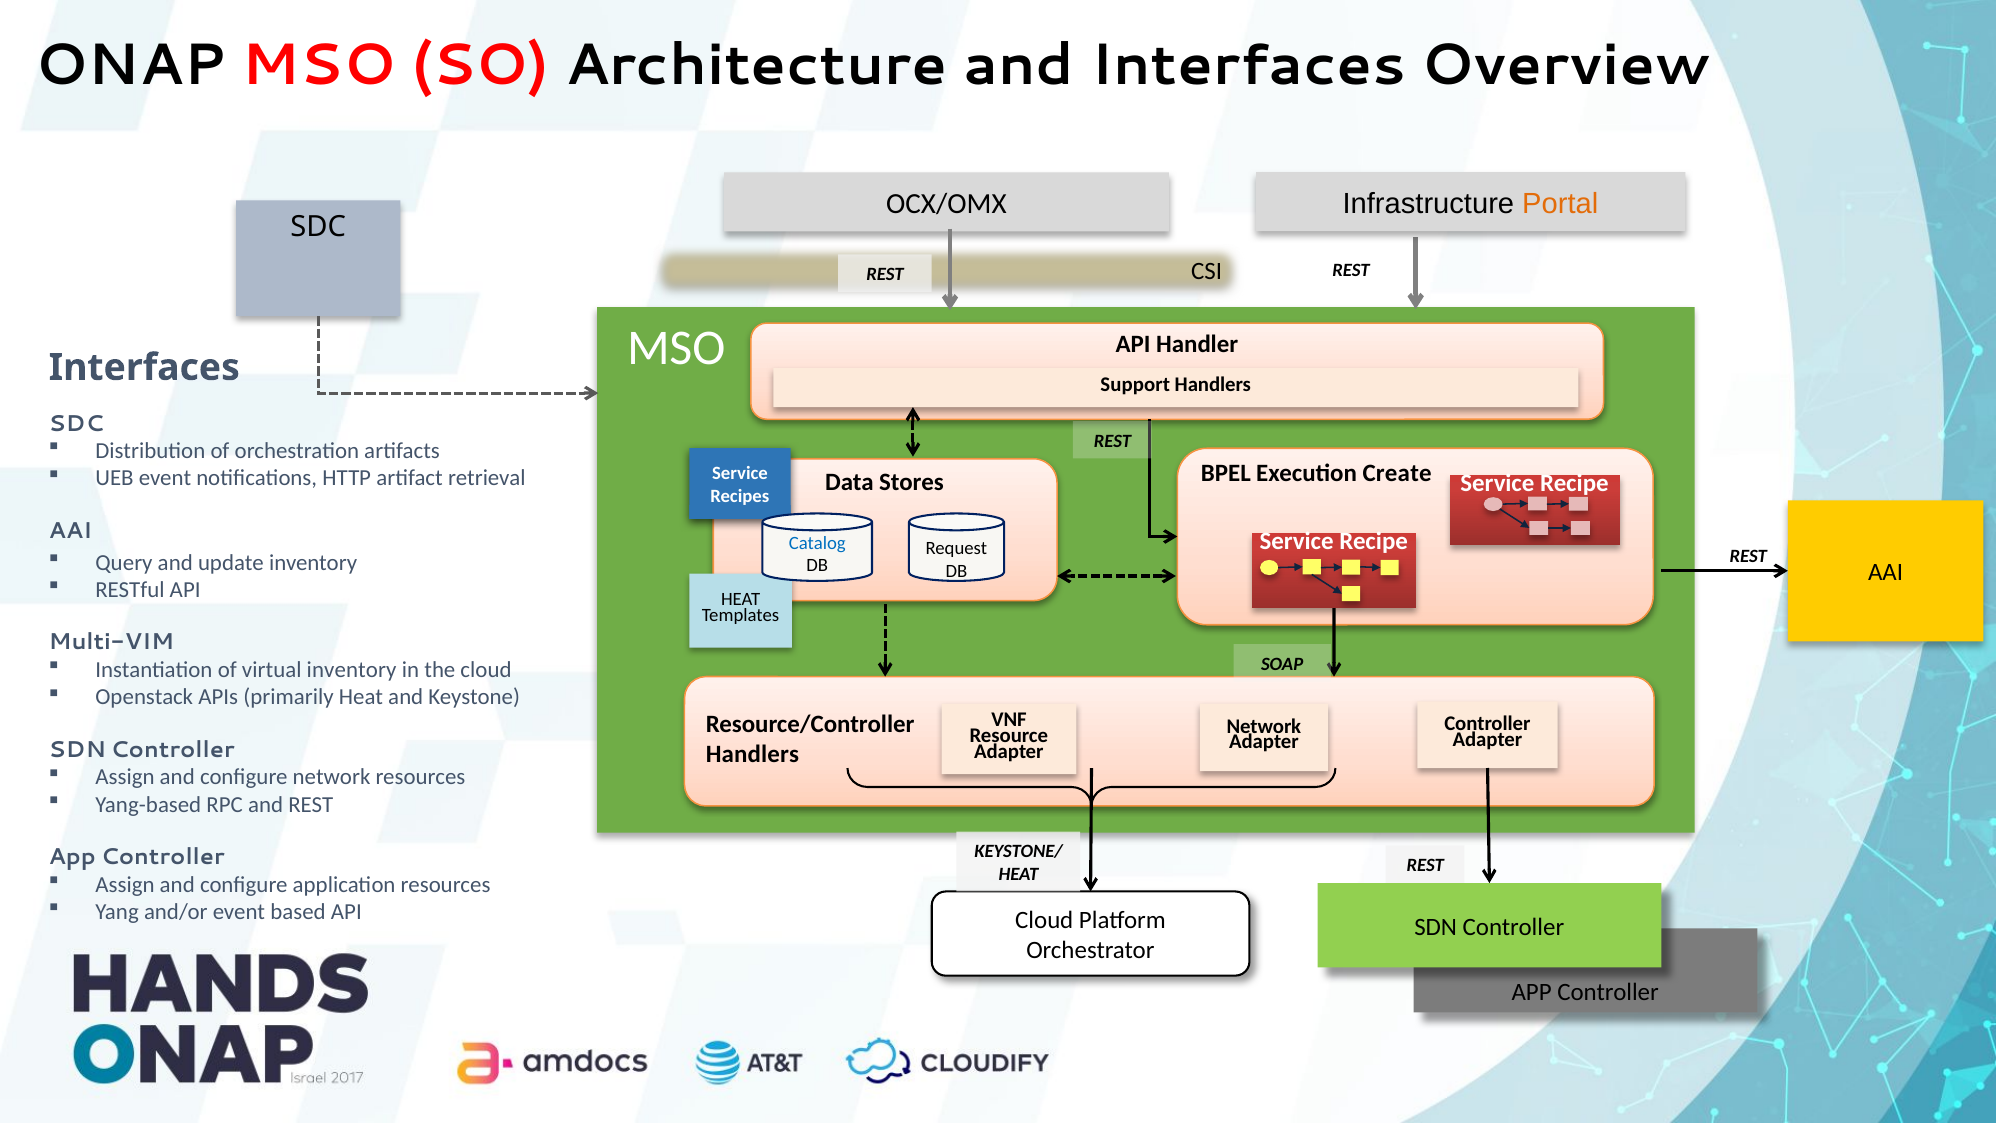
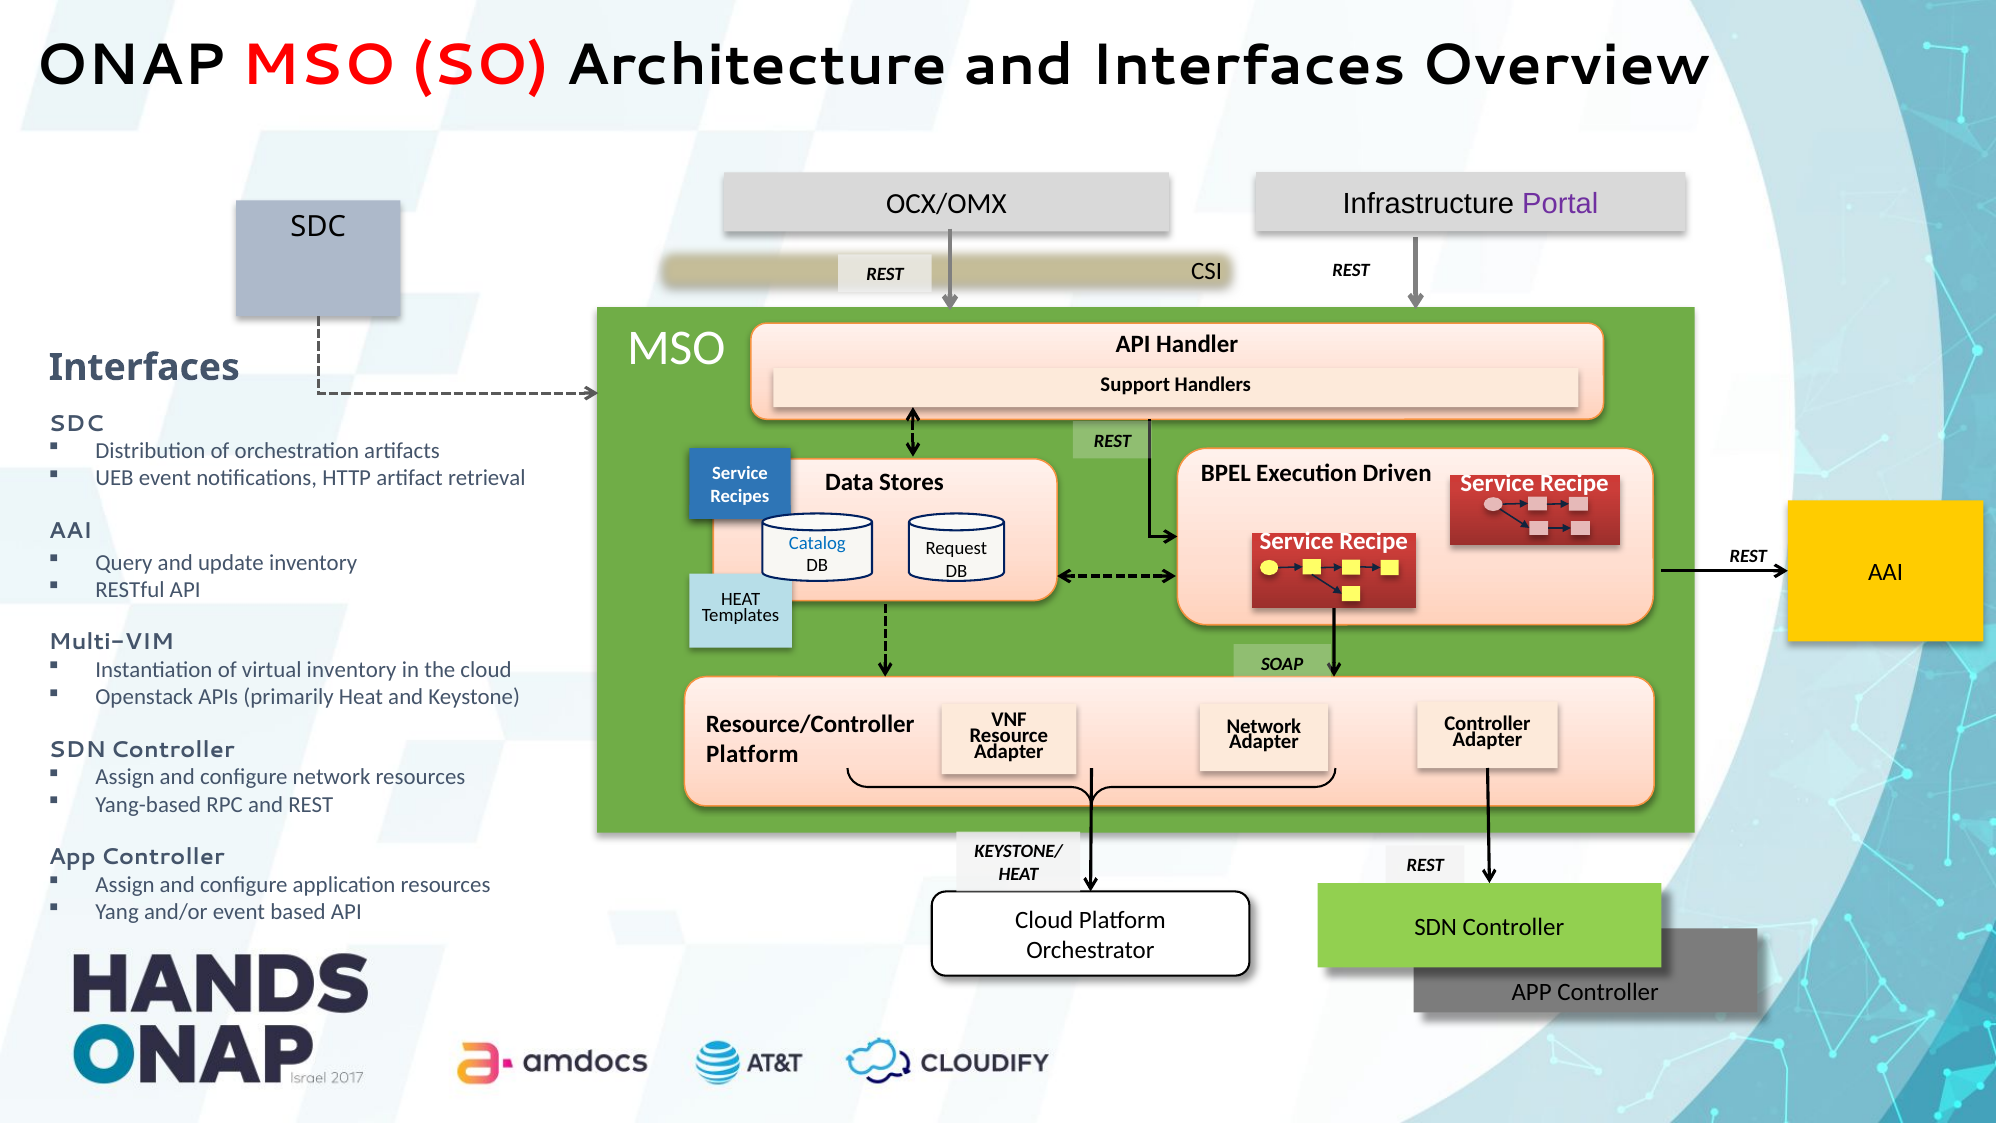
Portal colour: orange -> purple (1560, 204)
Create: Create -> Driven (1397, 473)
Handlers: Handlers -> Platform (752, 754)
